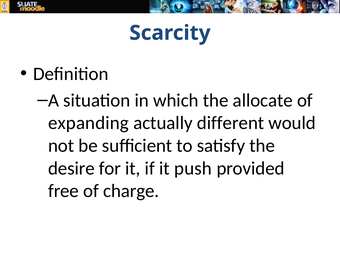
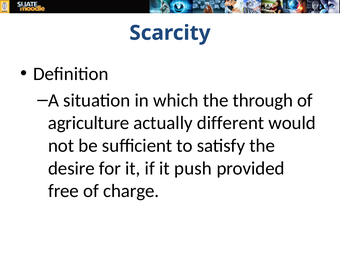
allocate: allocate -> through (263, 100)
expanding: expanding -> agriculture (89, 123)
